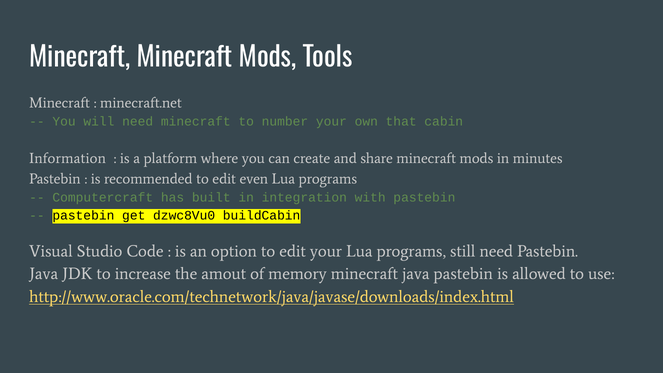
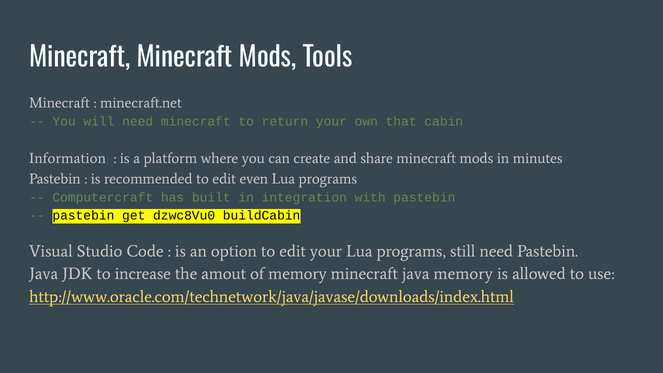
number: number -> return (285, 121)
java pastebin: pastebin -> memory (463, 274)
